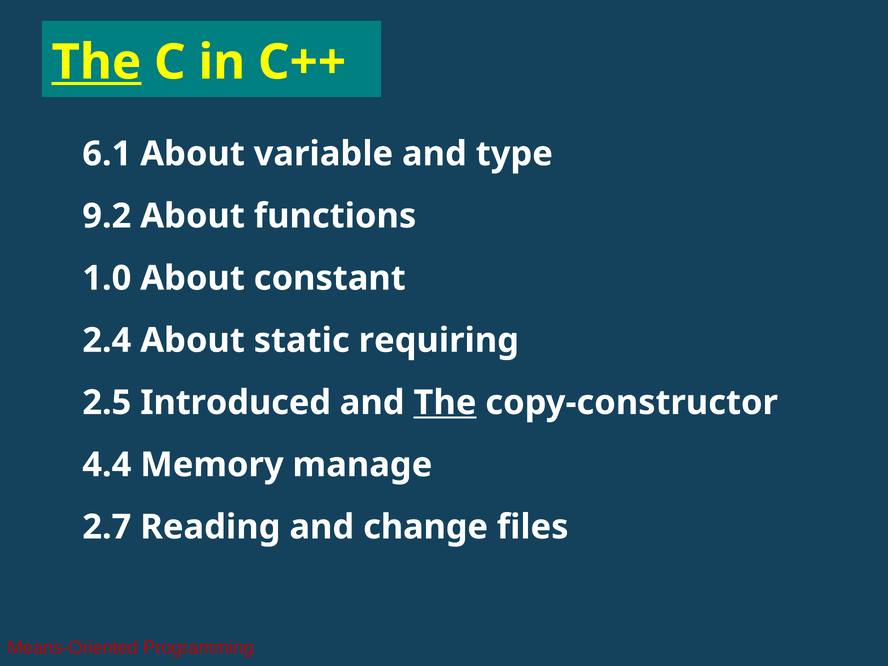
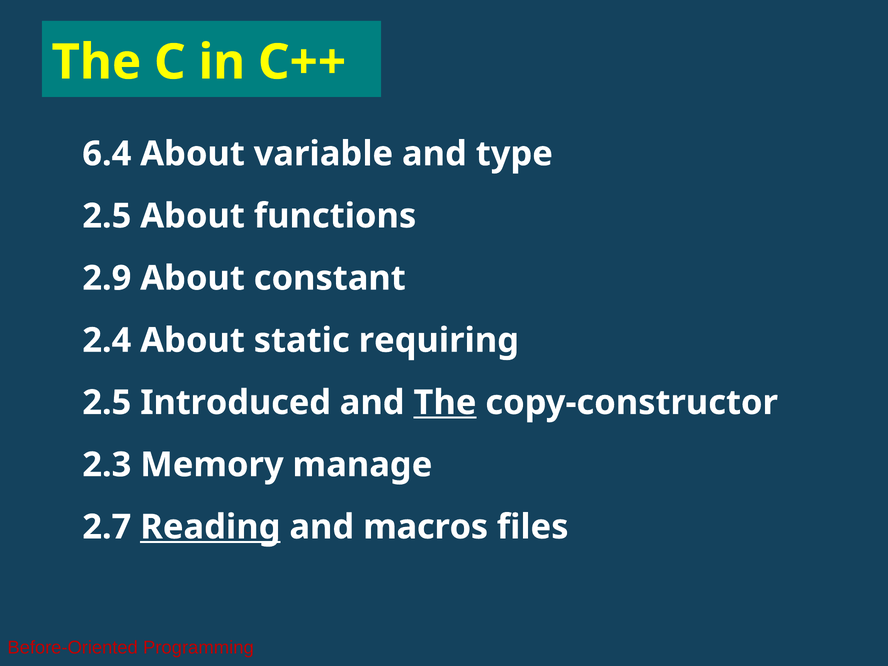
The underline: present -> none (96, 62)
6.1: 6.1 -> 6.4 (107, 154)
9.2: 9.2 -> 2.5 (107, 216)
1.0: 1.0 -> 2.9 (107, 278)
4.4: 4.4 -> 2.3 (107, 465)
Reading underline: none -> present (210, 527)
change: change -> macros (426, 527)
Means-Oriented: Means-Oriented -> Before-Oriented (73, 648)
